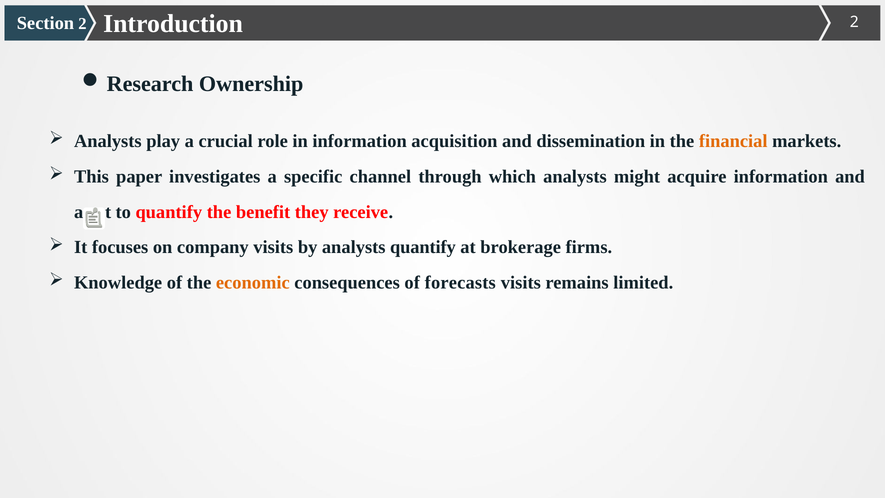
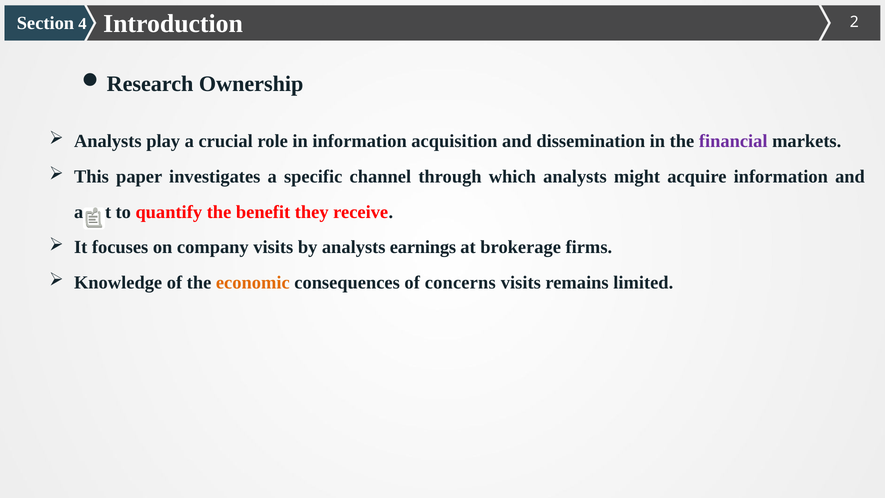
Section 2: 2 -> 4 (82, 24)
financial colour: orange -> purple (733, 141)
analysts quantify: quantify -> earnings (423, 247)
forecasts: forecasts -> concerns (460, 283)
